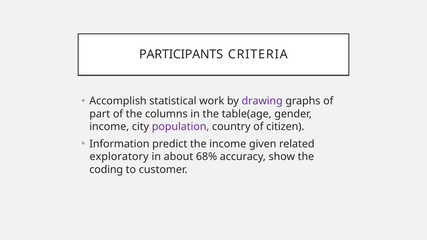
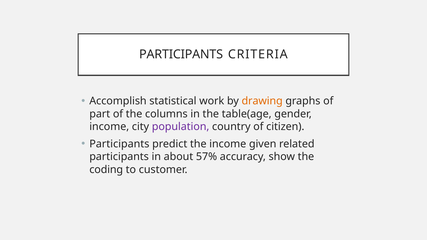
drawing colour: purple -> orange (262, 101)
Information: Information -> Participants (119, 144)
exploratory: exploratory -> participants (119, 157)
68%: 68% -> 57% (207, 157)
